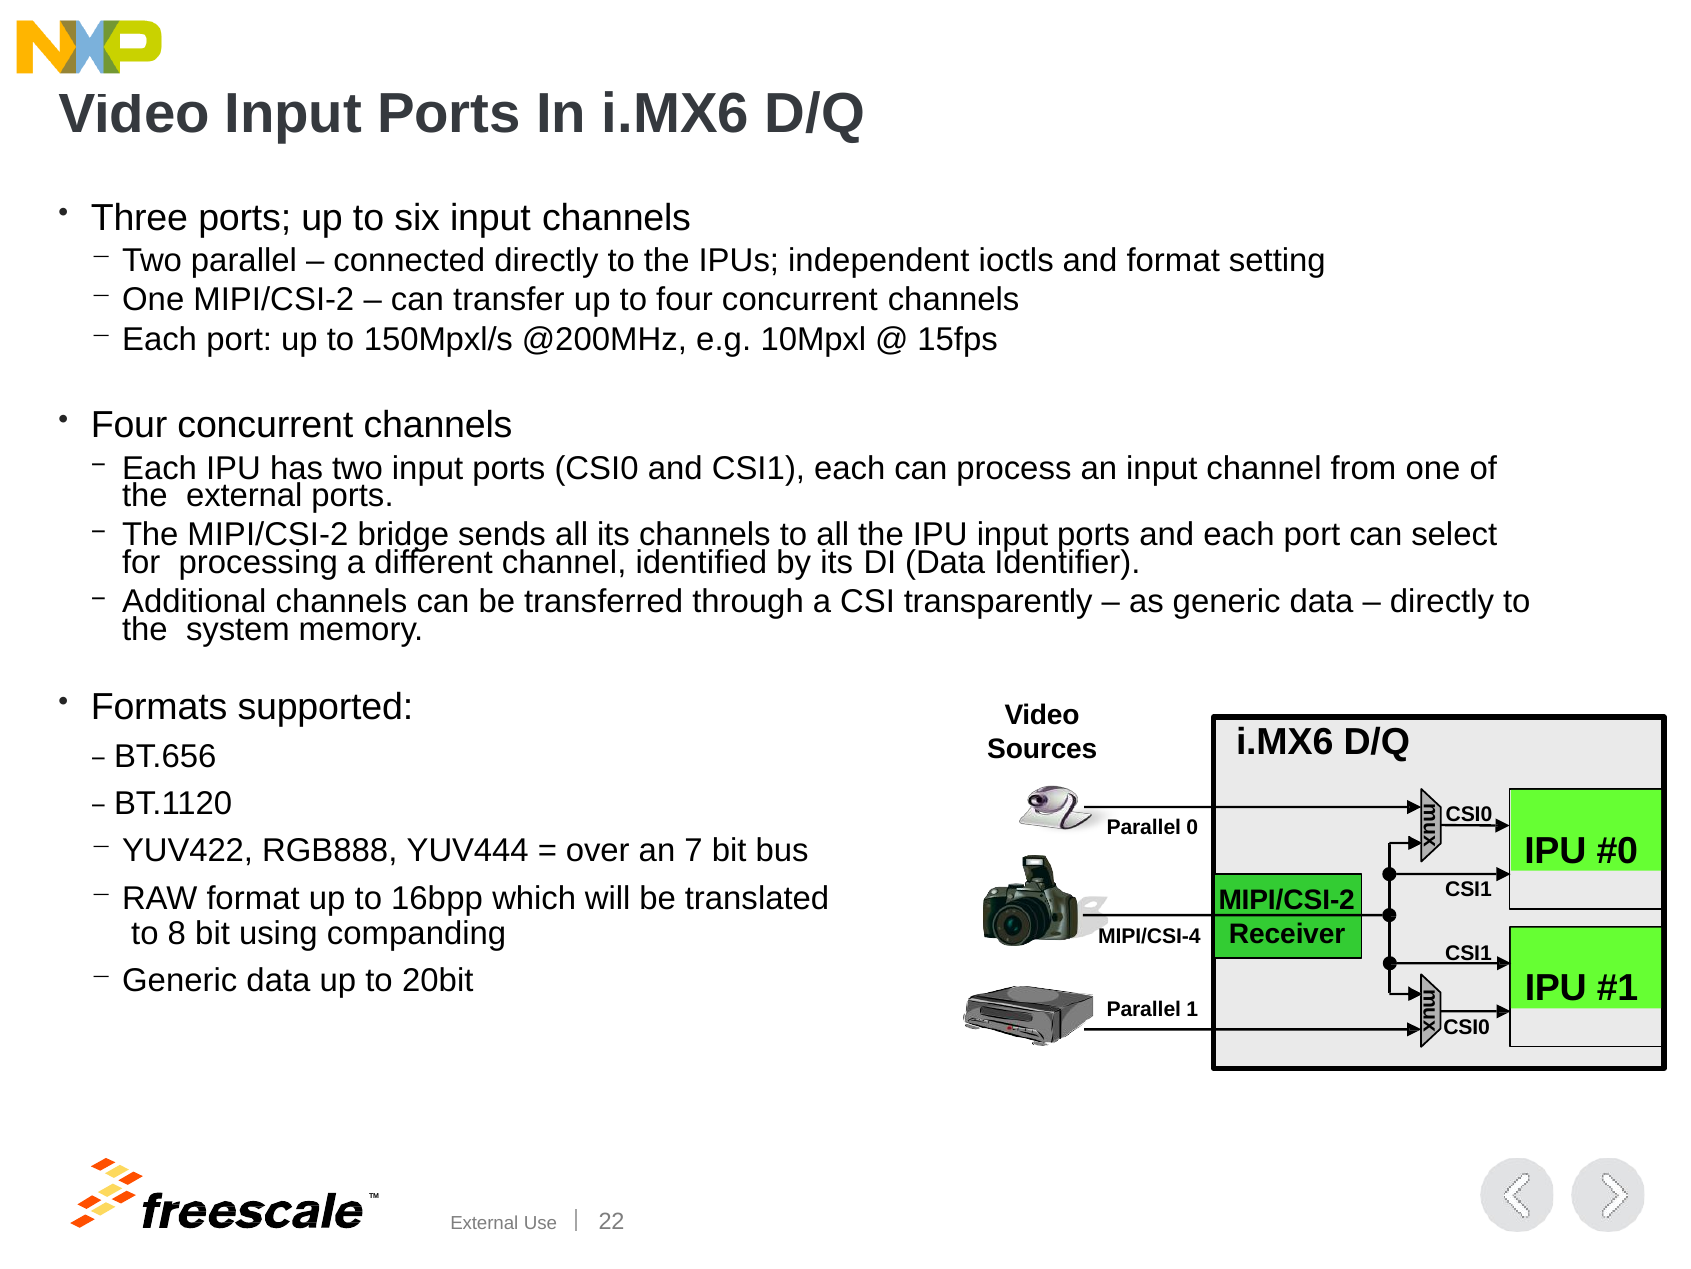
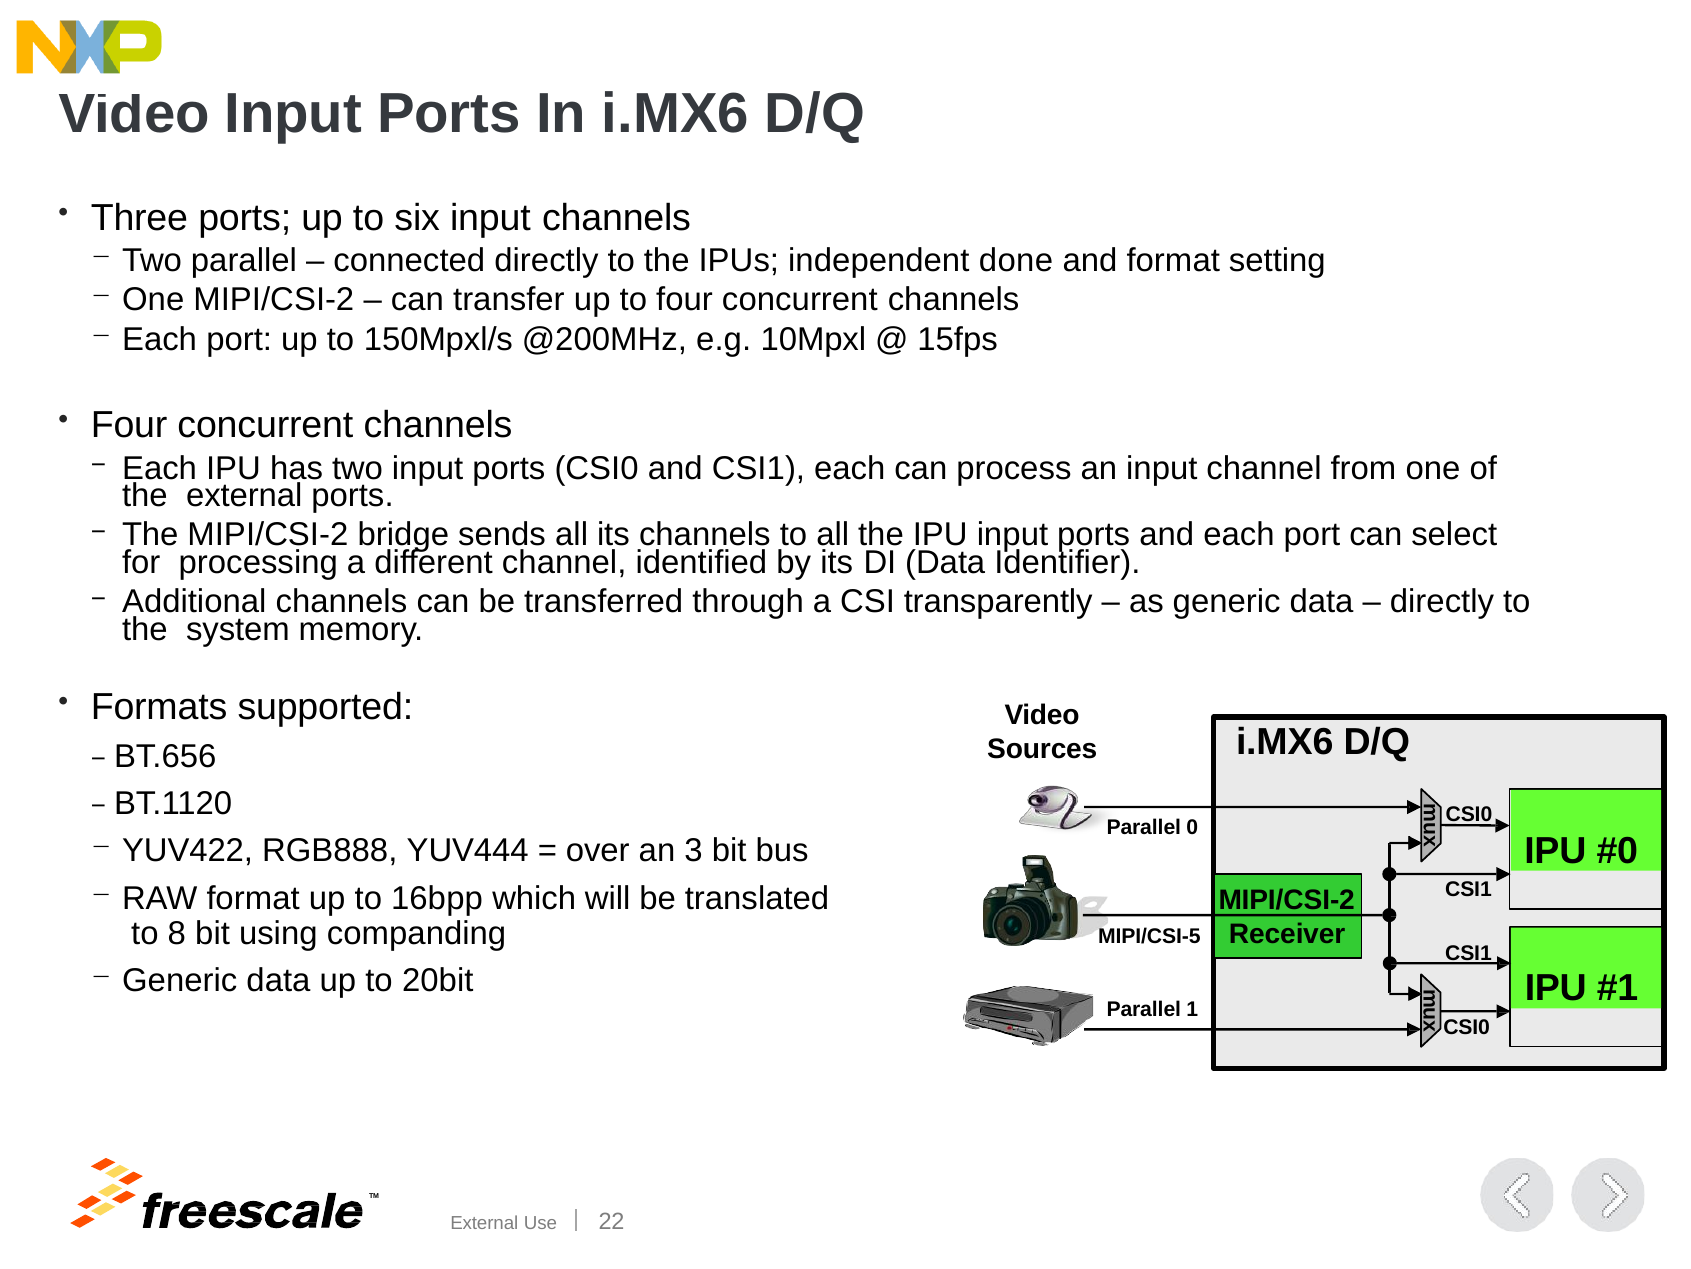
ioctls: ioctls -> done (1016, 260)
7: 7 -> 3 (693, 850)
MIPI/CSI-4: MIPI/CSI-4 -> MIPI/CSI-5 (1149, 936)
